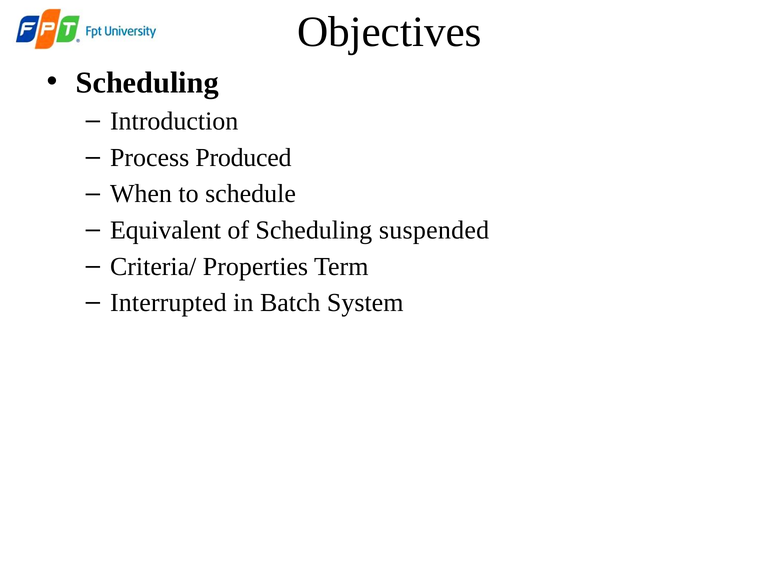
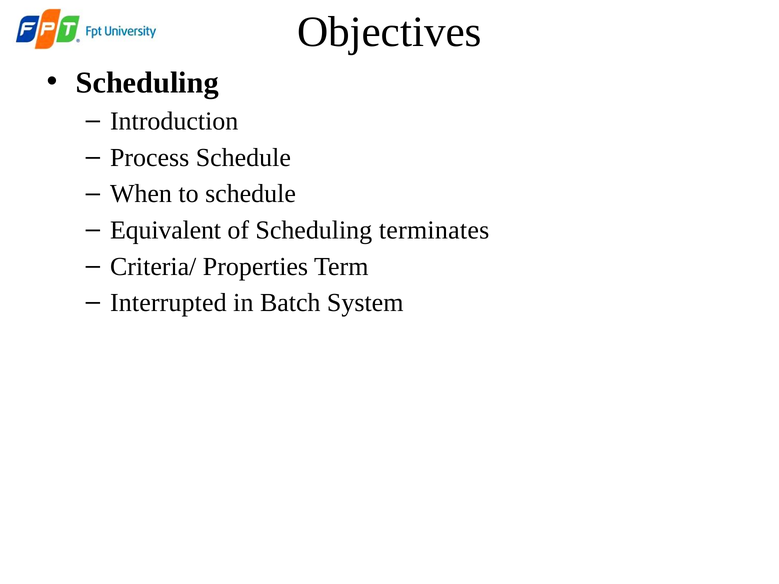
Process Produced: Produced -> Schedule (243, 158)
suspended: suspended -> terminates (434, 230)
